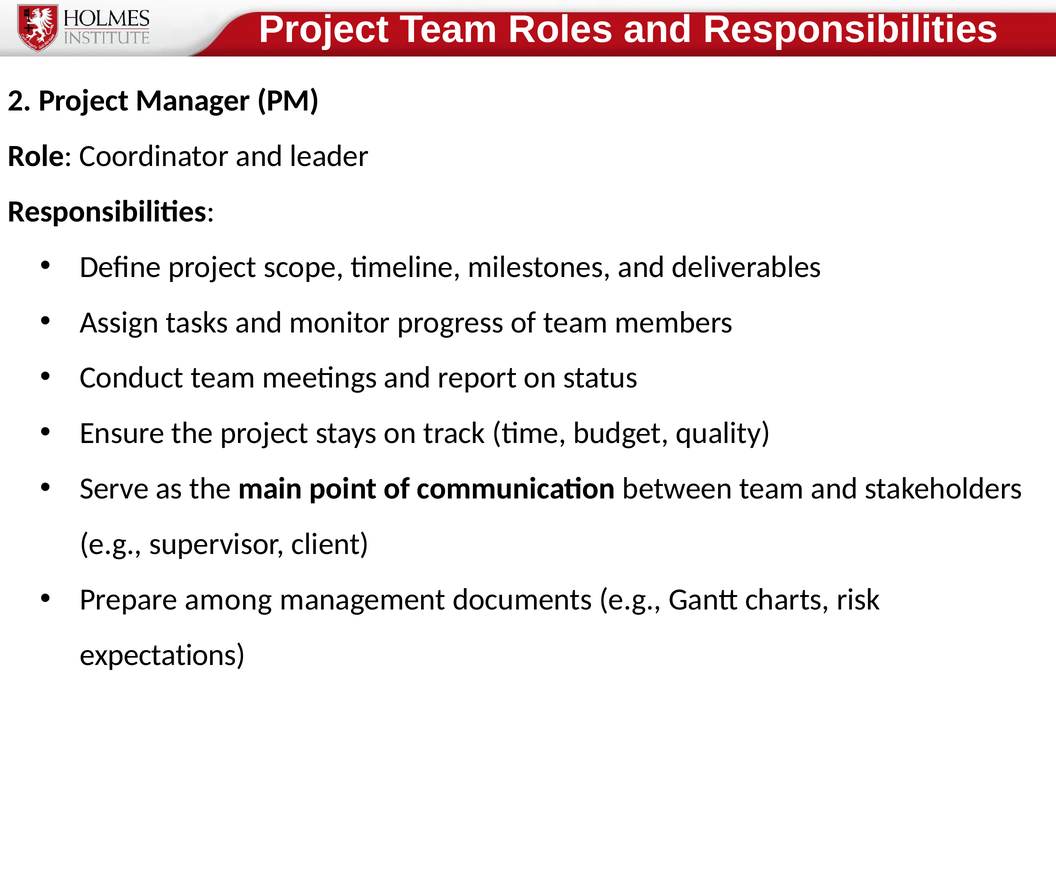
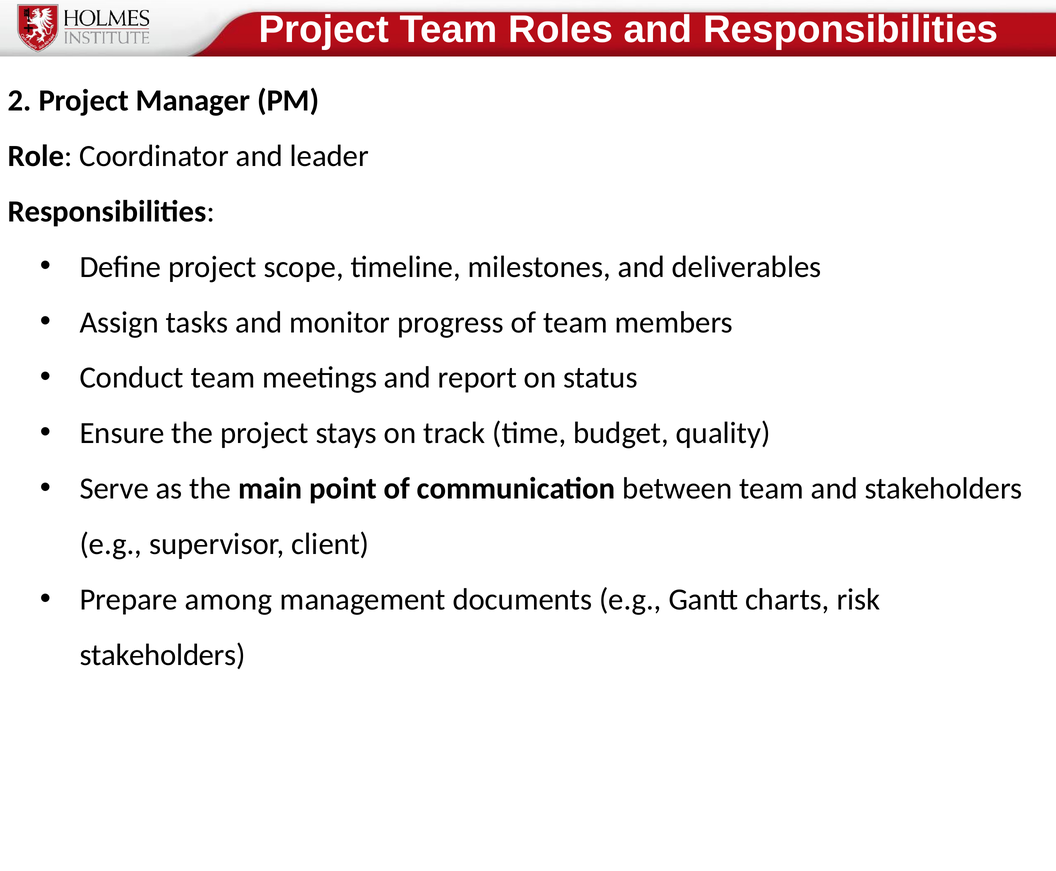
expectations: expectations -> stakeholders (162, 655)
